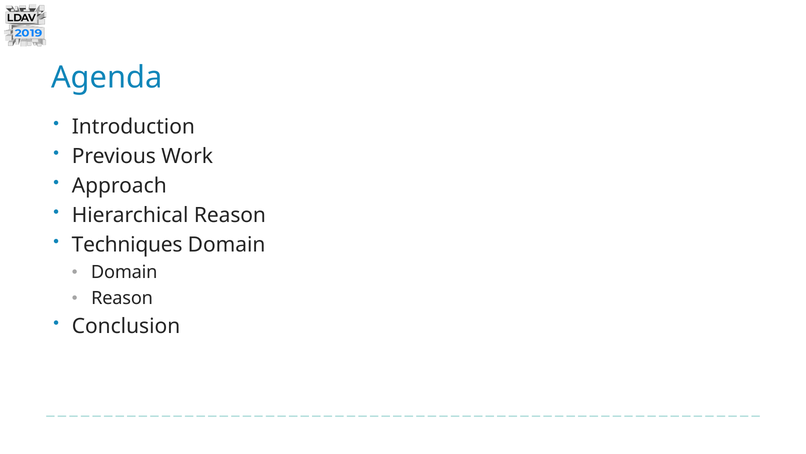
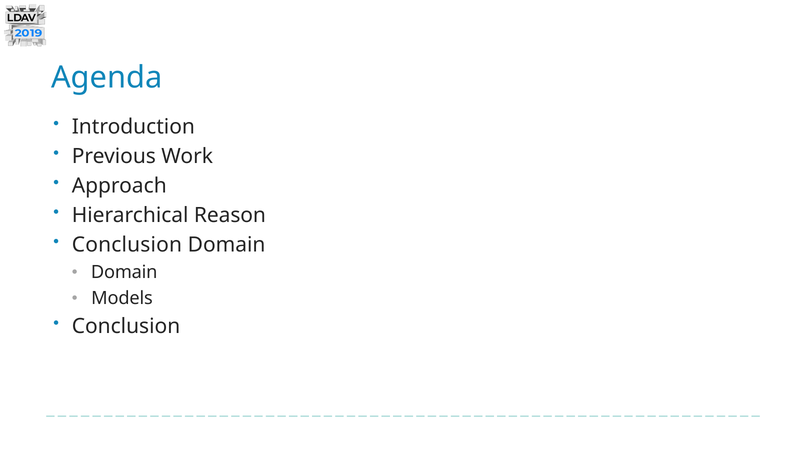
Techniques: Techniques -> Conclusion (127, 244)
Reason: Reason -> Models (122, 298)
